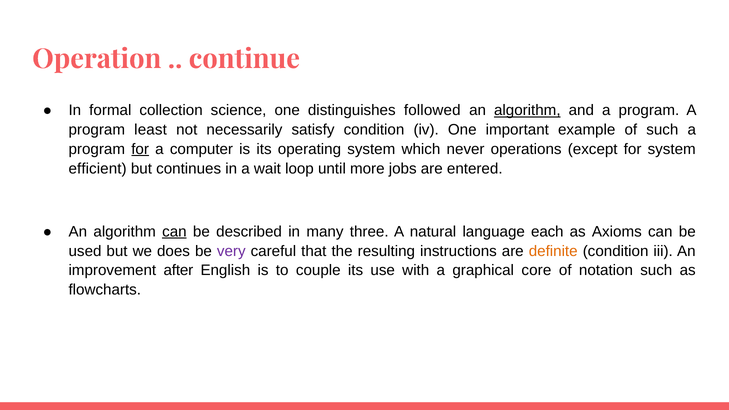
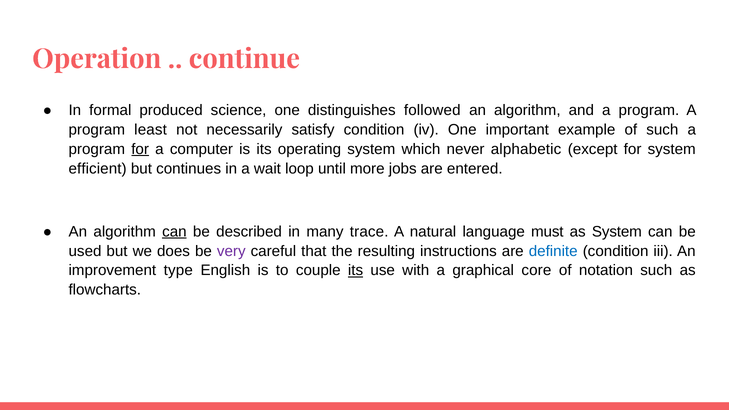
collection: collection -> produced (171, 110)
algorithm underline: present -> none (527, 110)
operations: operations -> alphabetic (526, 149)
three: three -> trace (369, 232)
each: each -> must (547, 232)
as Axioms: Axioms -> System (617, 232)
definite colour: orange -> blue (553, 251)
after: after -> type (178, 270)
its underline: none -> present (356, 270)
